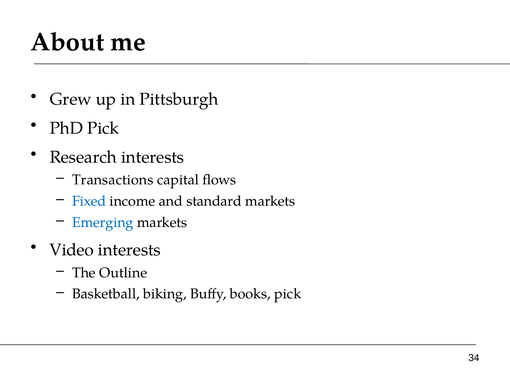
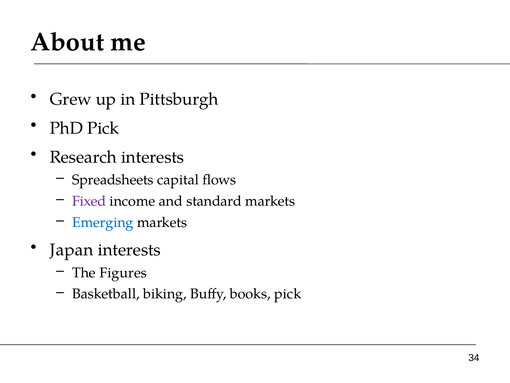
Transactions: Transactions -> Spreadsheets (113, 180)
Fixed colour: blue -> purple (89, 201)
Video: Video -> Japan (72, 250)
Outline: Outline -> Figures (123, 272)
